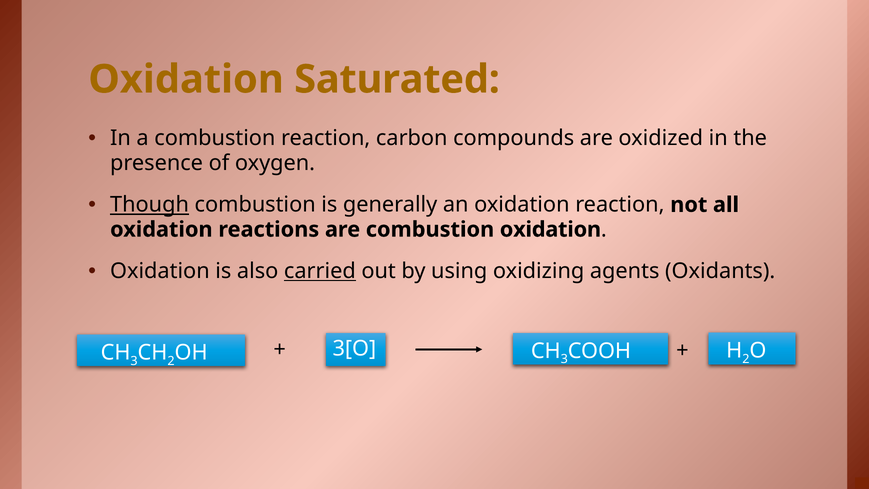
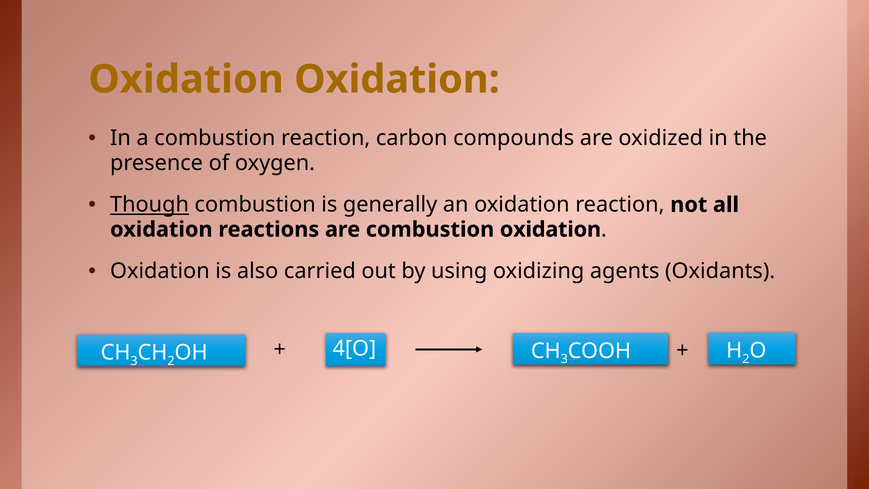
Oxidation Saturated: Saturated -> Oxidation (397, 79)
carried underline: present -> none (320, 271)
3[O: 3[O -> 4[O (354, 349)
